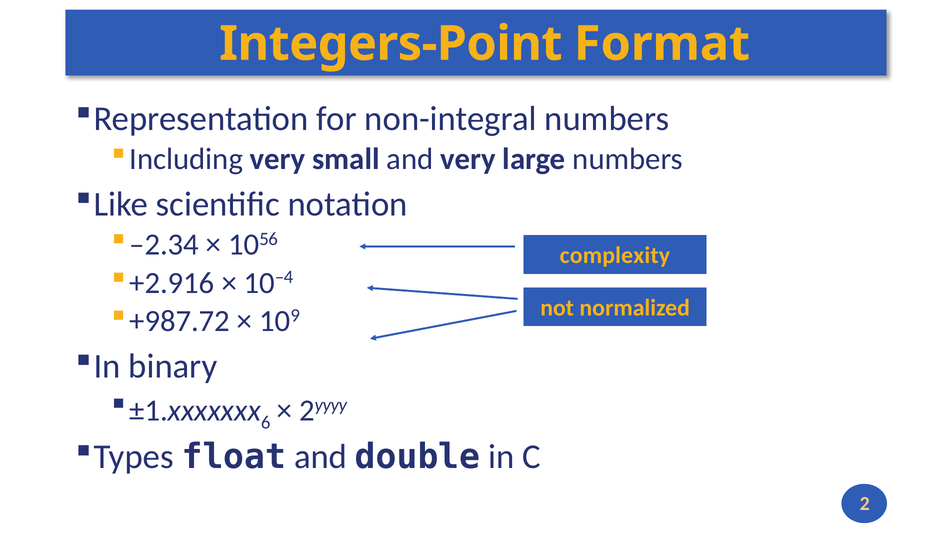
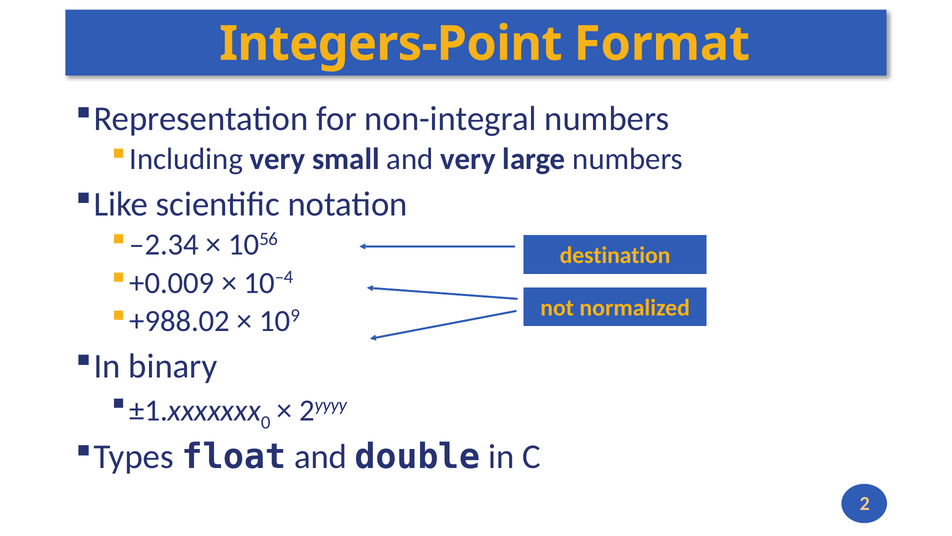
complexity: complexity -> destination (615, 255)
+2.916: +2.916 -> +0.009 (172, 283)
+987.72: +987.72 -> +988.02 (180, 321)
6: 6 -> 0 (266, 422)
